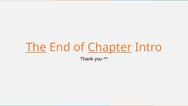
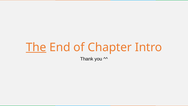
Chapter underline: present -> none (110, 47)
